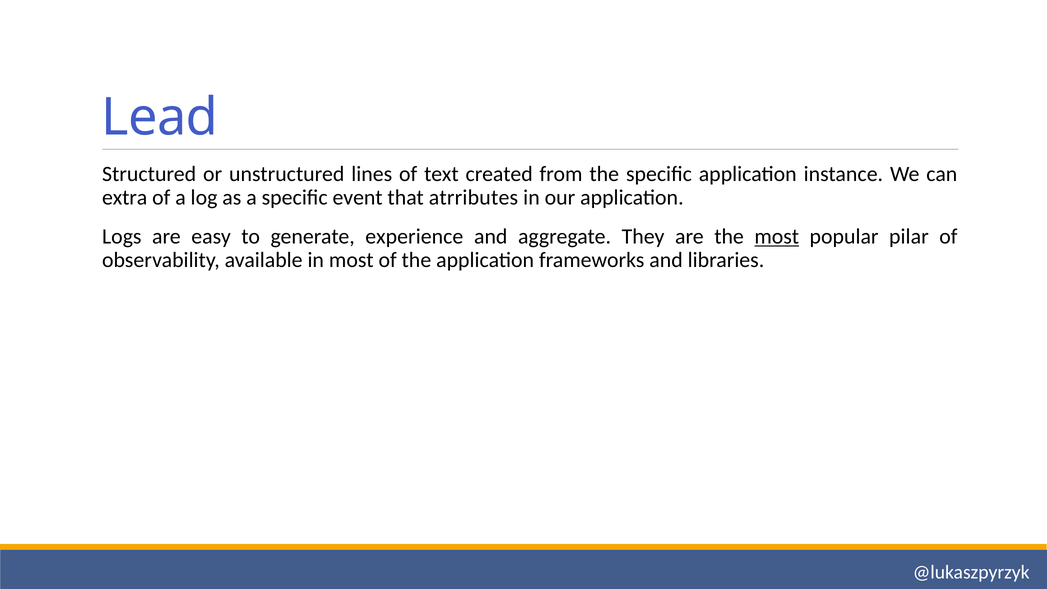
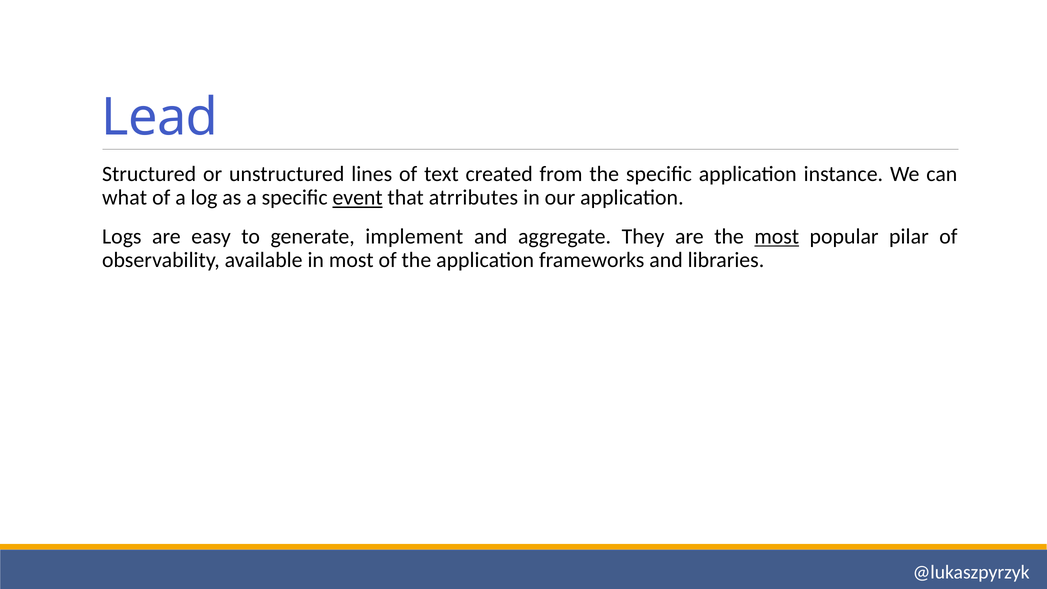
extra: extra -> what (125, 198)
event underline: none -> present (358, 198)
experience: experience -> implement (414, 237)
